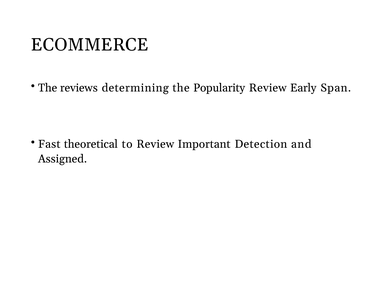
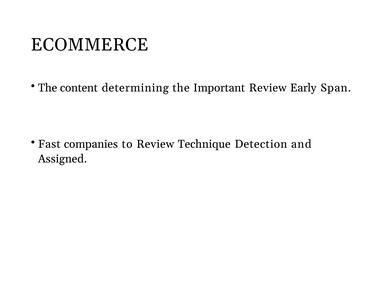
reviews: reviews -> content (79, 88)
Popularity: Popularity -> Important (219, 88)
theoretical: theoretical -> companies (91, 144)
Important: Important -> Technique (204, 144)
